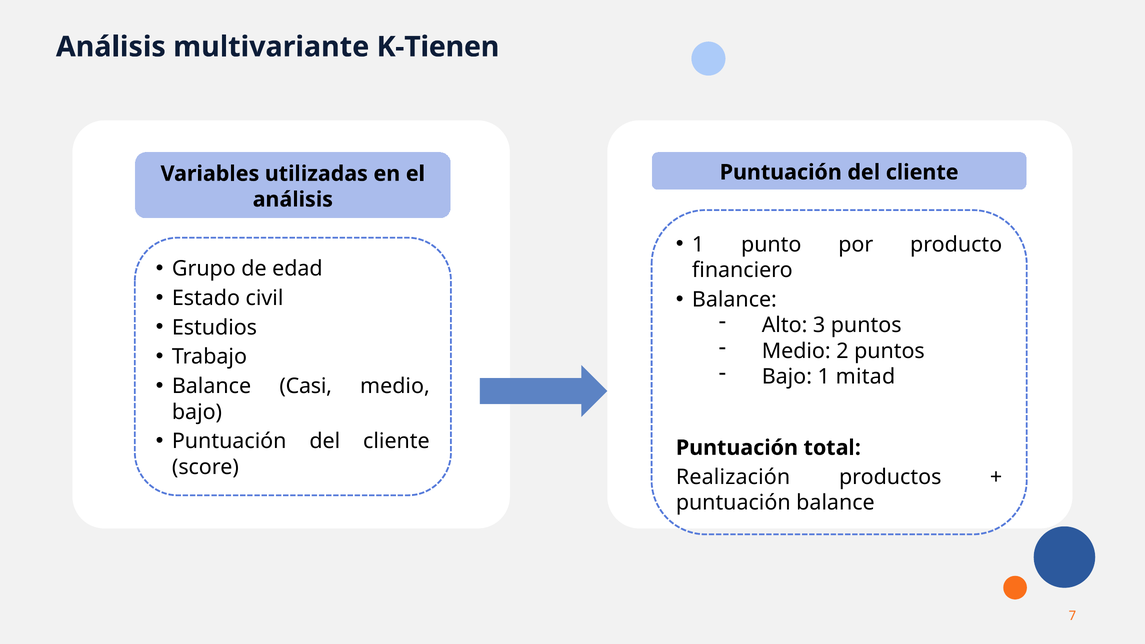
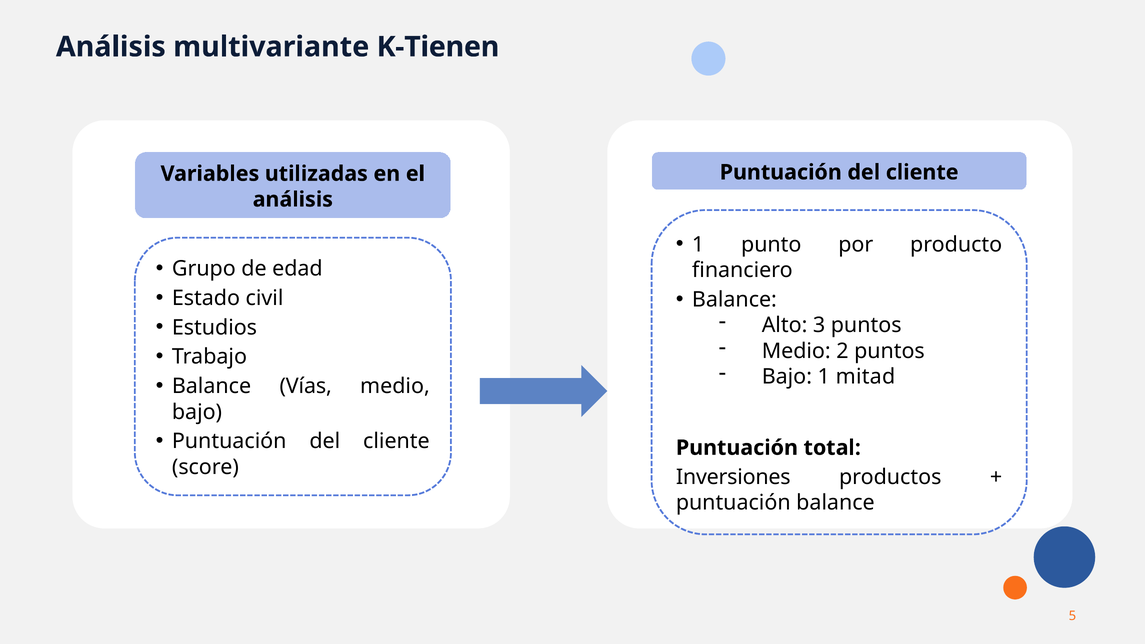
Casi: Casi -> Vías (306, 386)
Realización: Realización -> Inversiones (733, 477)
7: 7 -> 5 (1072, 616)
